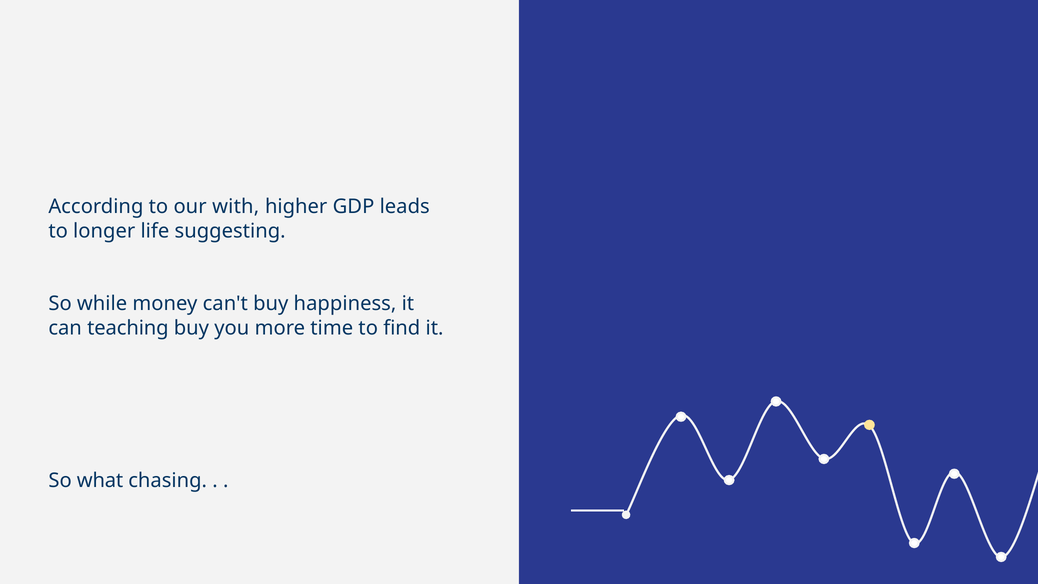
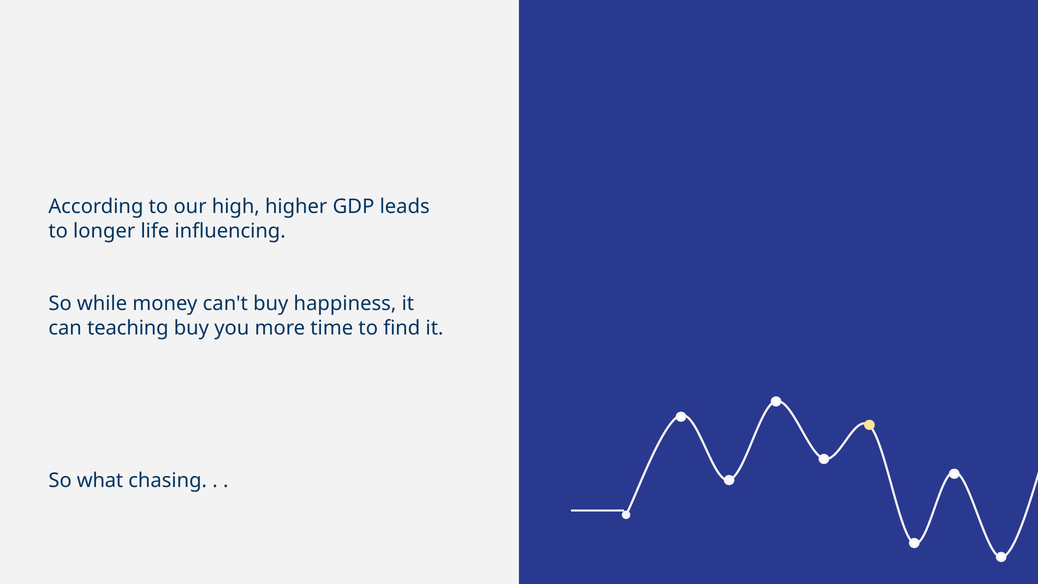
with: with -> high (236, 207)
suggesting: suggesting -> influencing (230, 231)
